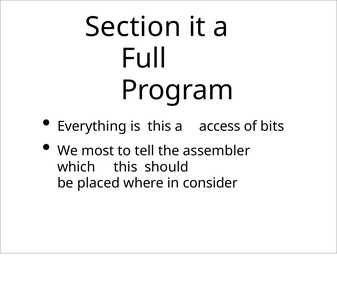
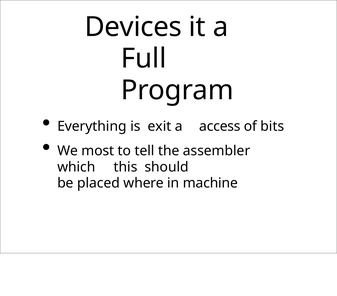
Section: Section -> Devices (133, 27)
is this: this -> exit (160, 126)
consider: consider -> machine (210, 183)
